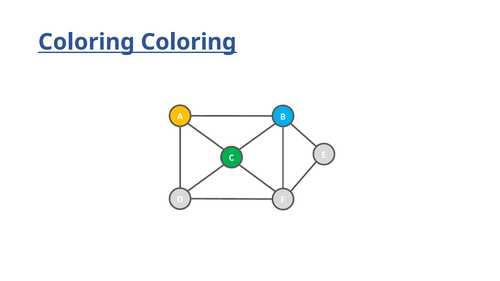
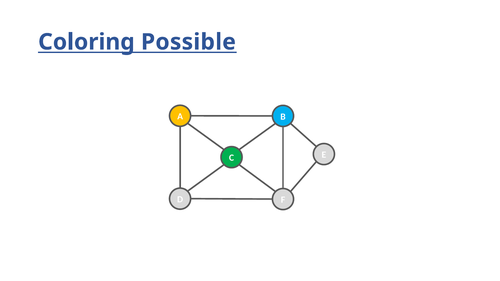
Coloring Coloring: Coloring -> Possible (188, 42)
